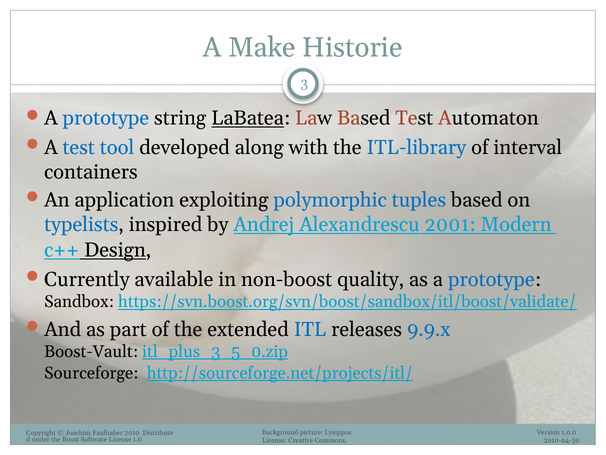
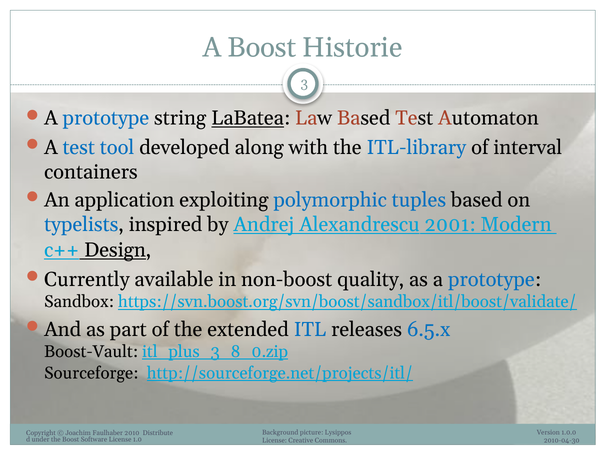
A Make: Make -> Boost (262, 48)
9.9.x: 9.9.x -> 6.5.x (429, 329)
itl_plus_3_5_0.zip: itl_plus_3_5_0.zip -> itl_plus_3_8_0.zip (215, 351)
